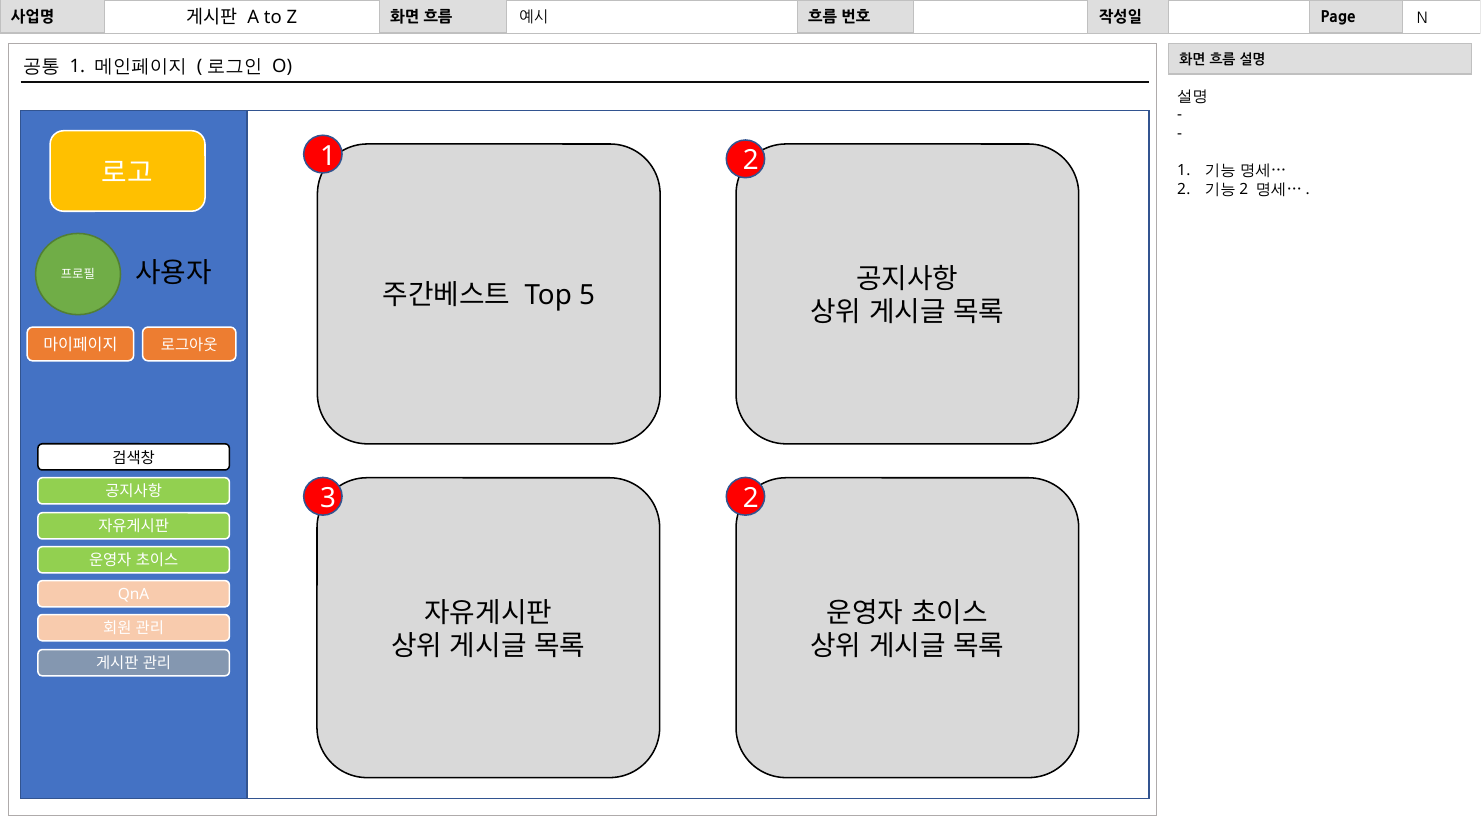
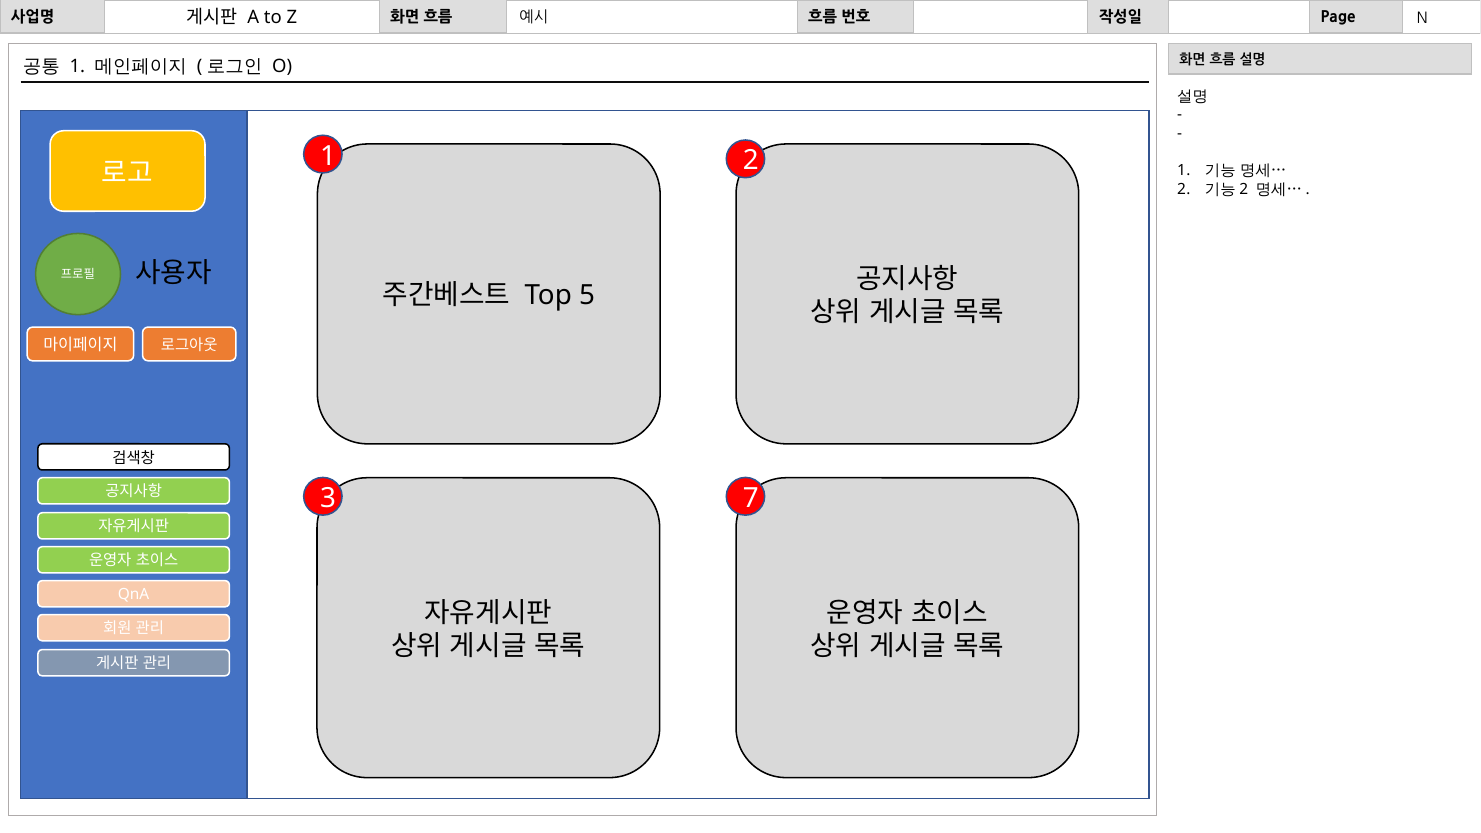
3 2: 2 -> 7 (751, 498)
